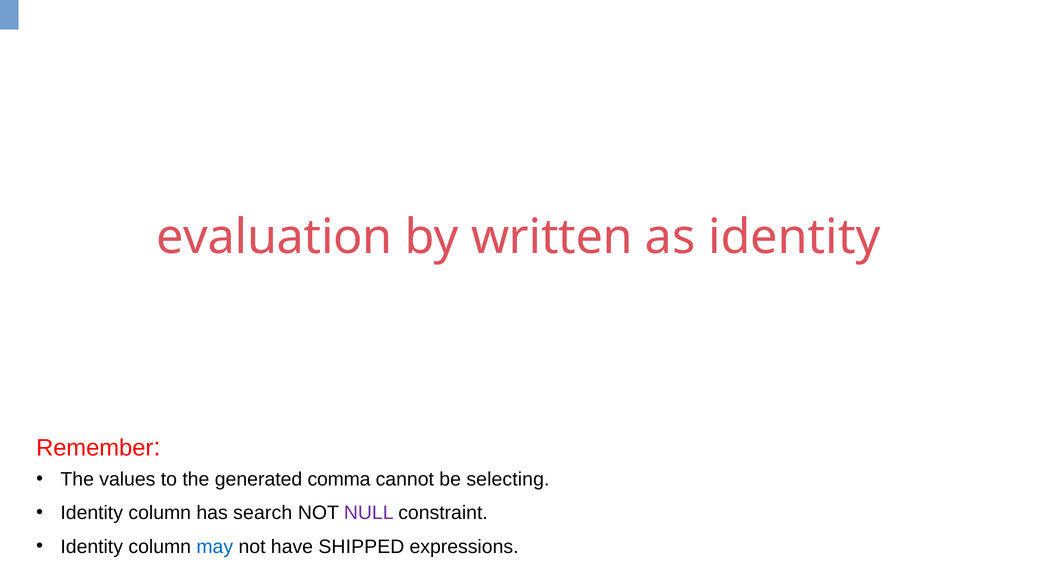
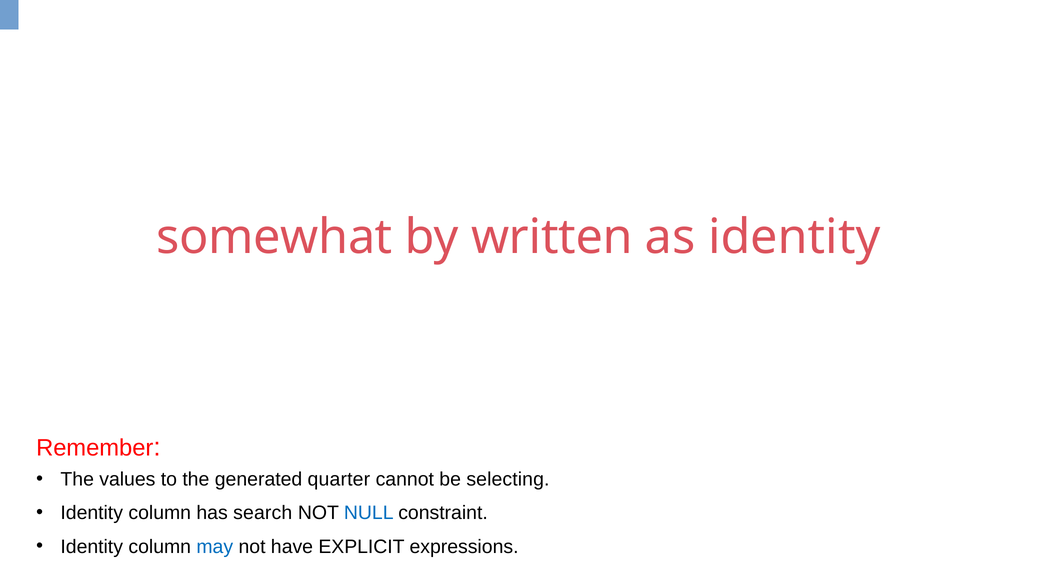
evaluation: evaluation -> somewhat (274, 237)
comma: comma -> quarter (339, 480)
NULL colour: purple -> blue (369, 513)
SHIPPED: SHIPPED -> EXPLICIT (361, 547)
